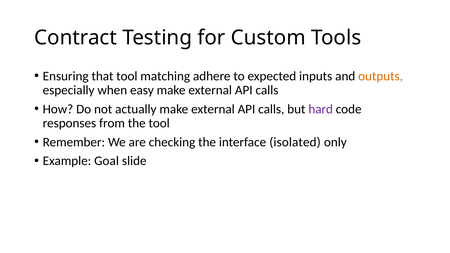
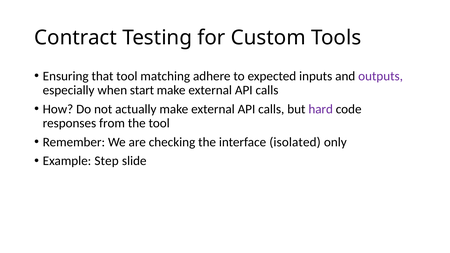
outputs colour: orange -> purple (381, 76)
easy: easy -> start (142, 90)
Goal: Goal -> Step (107, 161)
